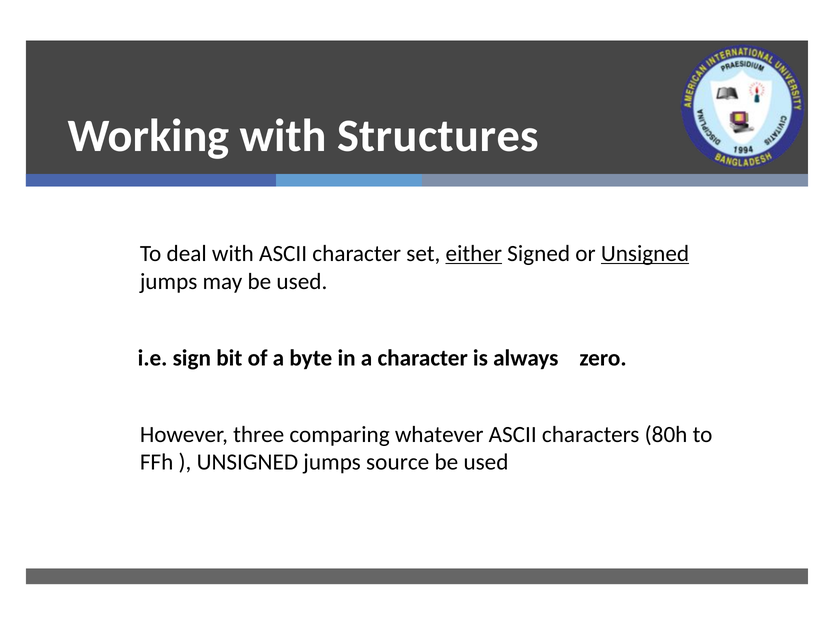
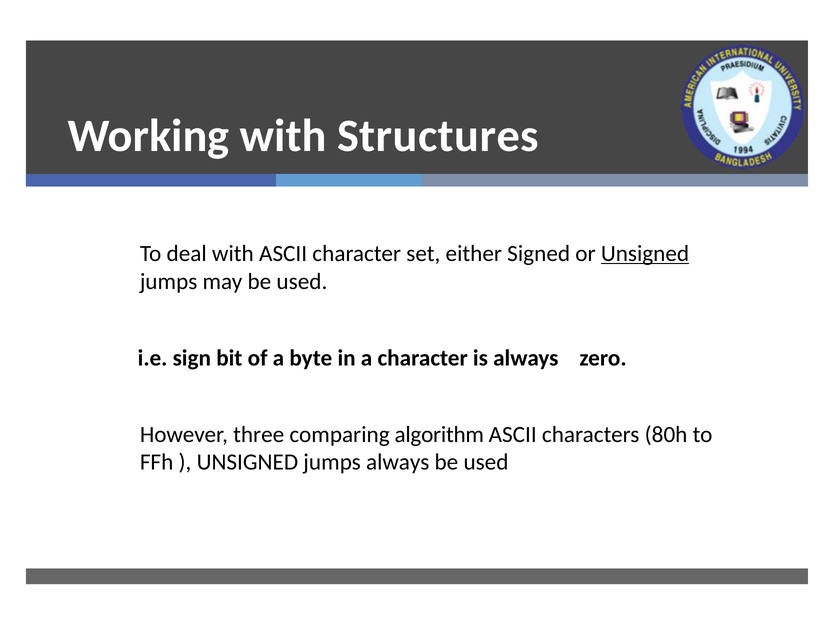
either underline: present -> none (474, 253)
whatever: whatever -> algorithm (439, 434)
jumps source: source -> always (398, 462)
